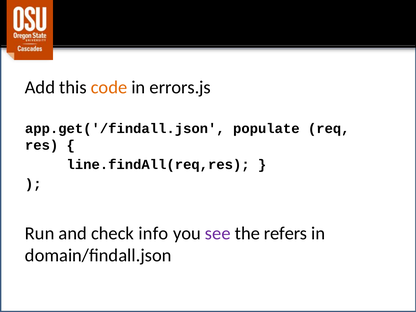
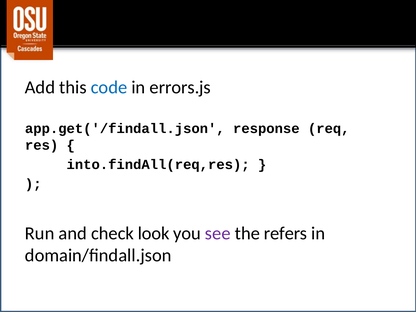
code colour: orange -> blue (109, 87)
populate: populate -> response (266, 129)
line.findAll(req,res: line.findAll(req,res -> into.findAll(req,res (158, 165)
info: info -> look (154, 233)
